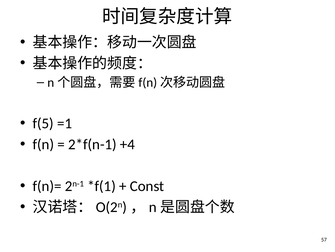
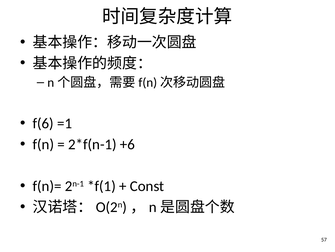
f(5: f(5 -> f(6 (43, 123)
+4: +4 -> +6 (127, 144)
